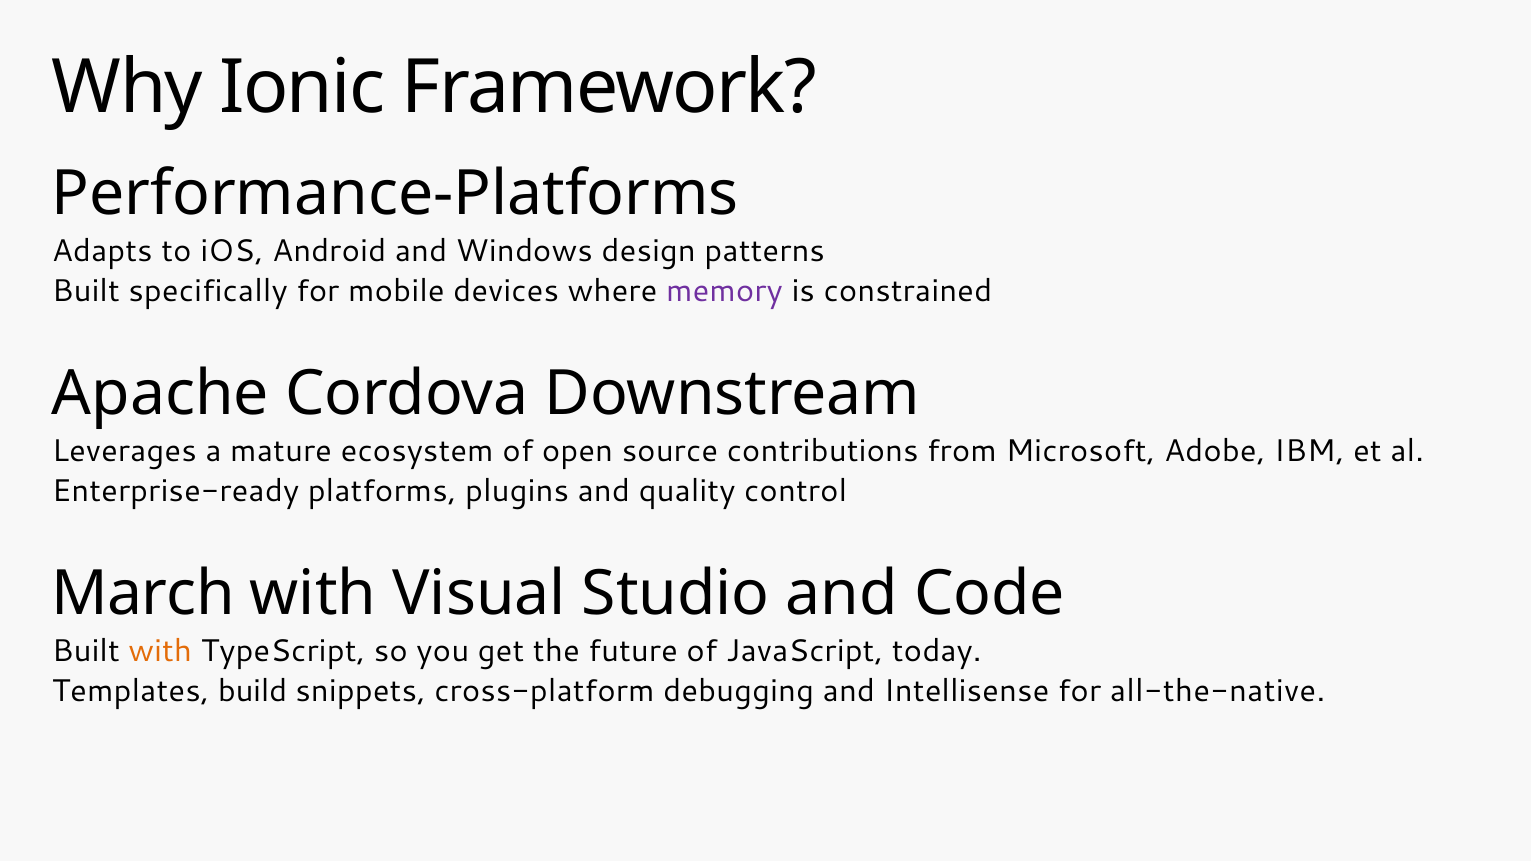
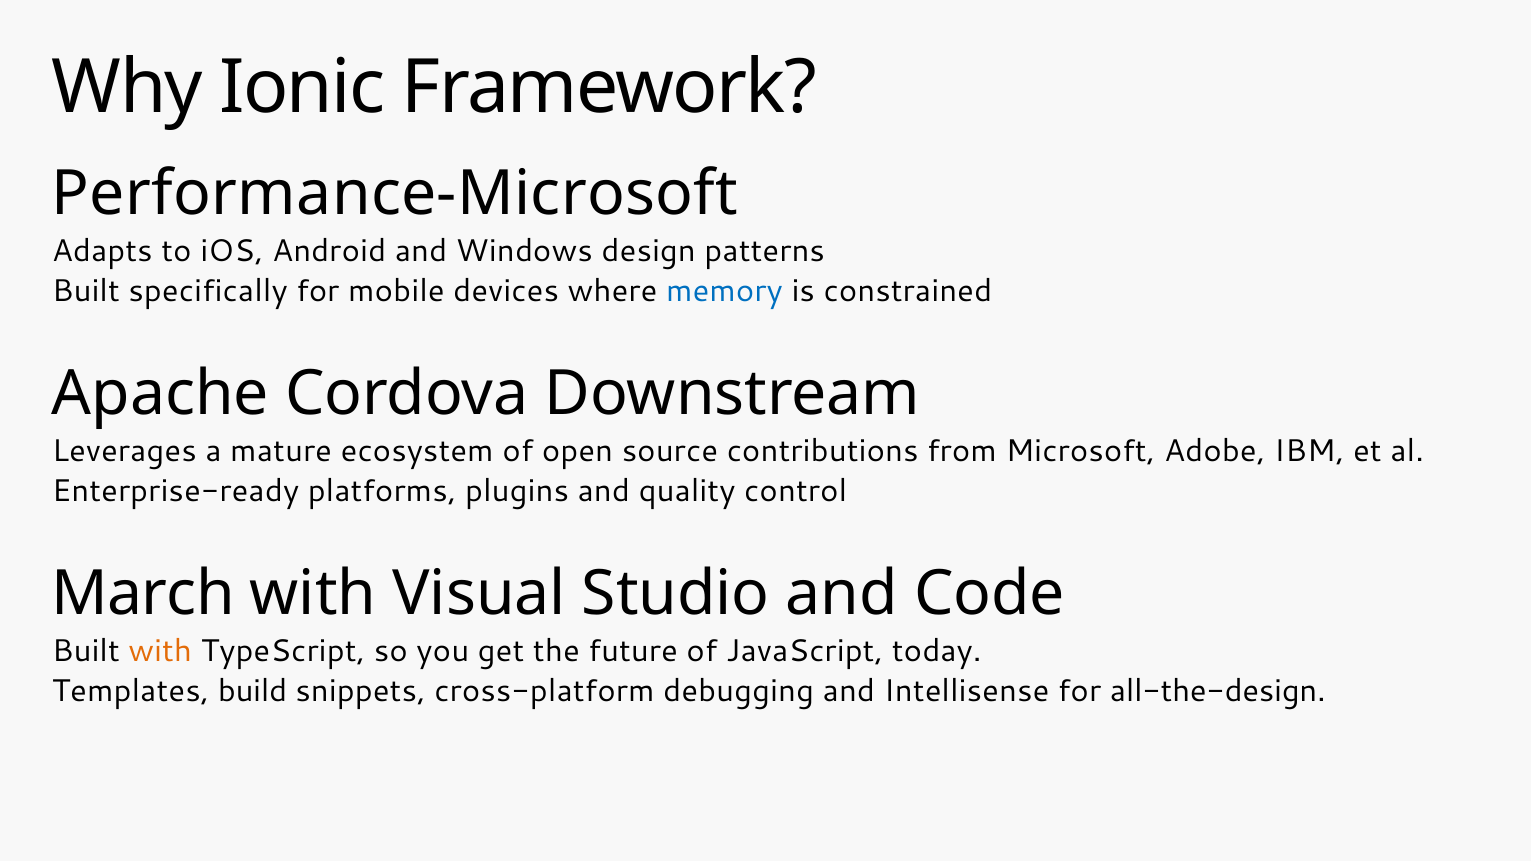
Performance-Platforms: Performance-Platforms -> Performance-Microsoft (395, 194)
memory colour: purple -> blue (724, 291)
all-the-native: all-the-native -> all-the-design (1218, 691)
